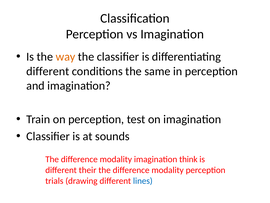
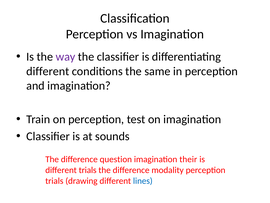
way colour: orange -> purple (66, 57)
modality: modality -> question (116, 159)
think: think -> their (188, 159)
different their: their -> trials (88, 170)
